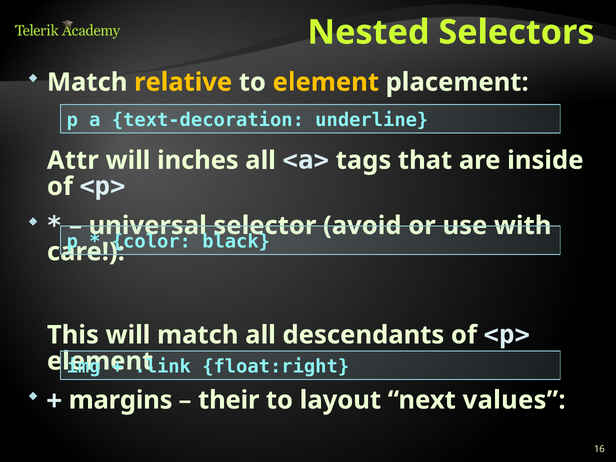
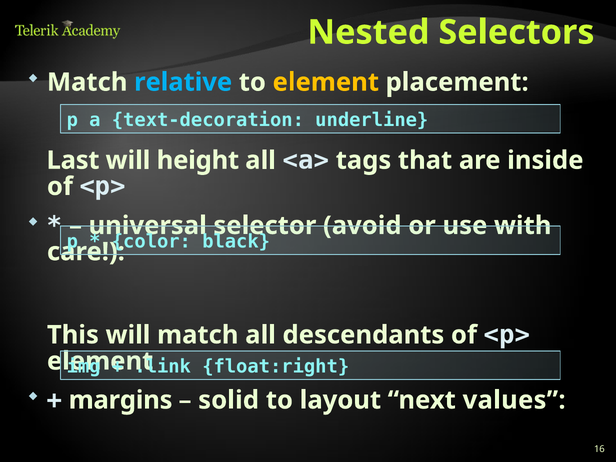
relative colour: yellow -> light blue (183, 82)
Attr: Attr -> Last (73, 160)
inches: inches -> height (198, 160)
their: their -> solid (229, 400)
